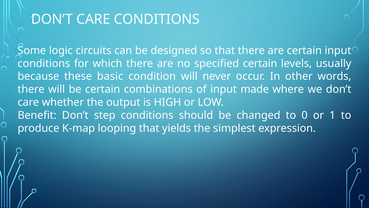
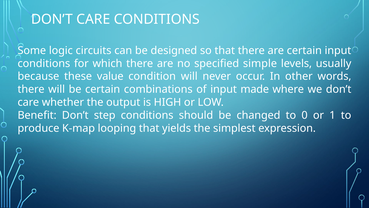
specified certain: certain -> simple (260, 63)
basic: basic -> value (110, 76)
